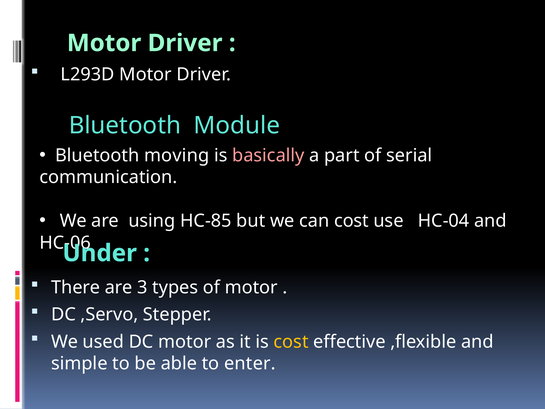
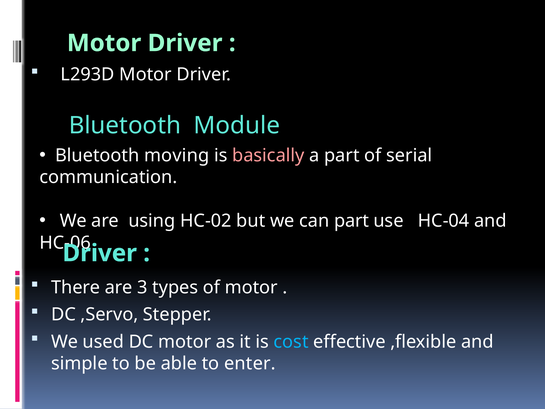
HC-85: HC-85 -> HC-02 (206, 221)
can cost: cost -> part (352, 221)
Under: Under -> Driver (100, 253)
cost colour: yellow -> light blue (291, 342)
